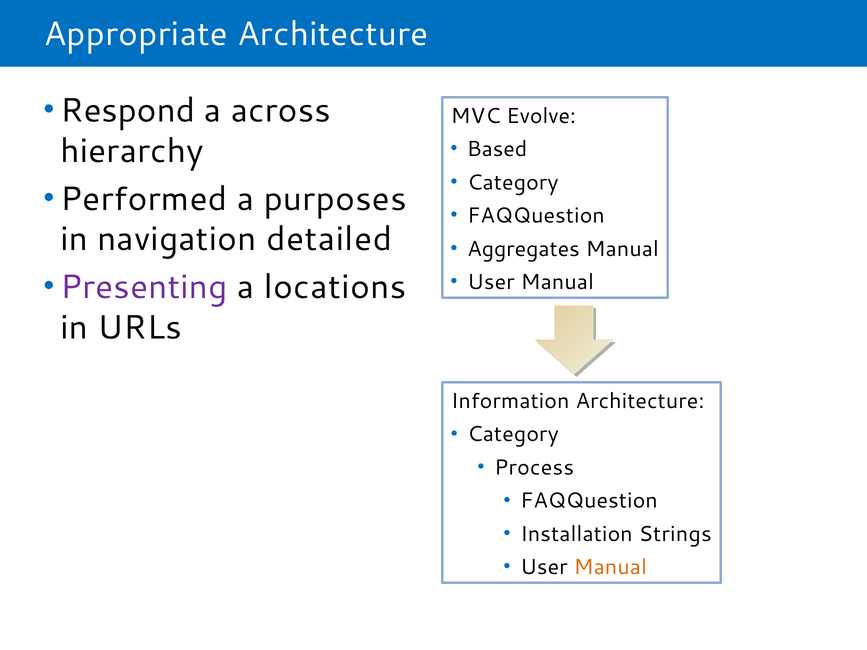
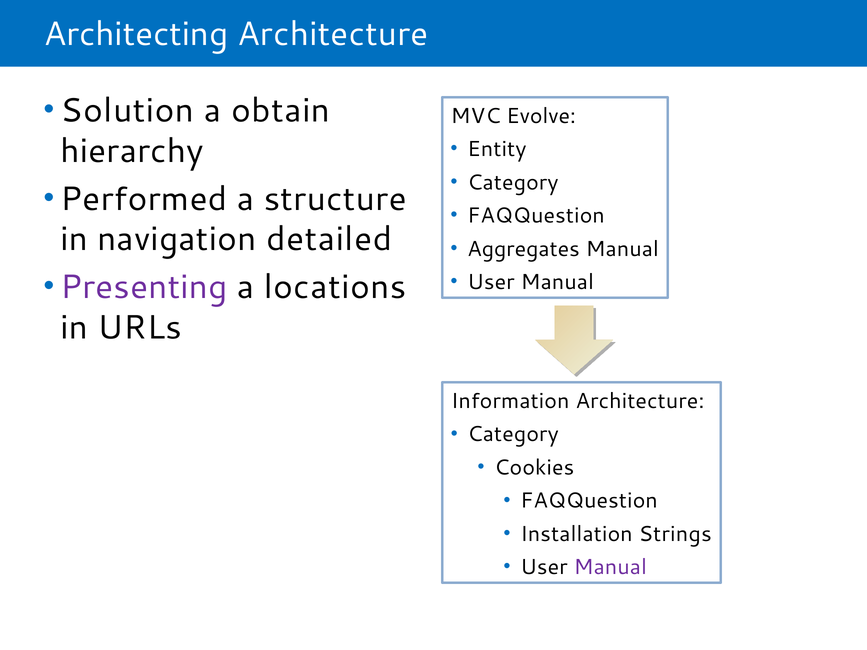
Appropriate: Appropriate -> Architecting (136, 34)
Respond: Respond -> Solution (127, 111)
across: across -> obtain (281, 111)
Based: Based -> Entity (497, 149)
purposes: purposes -> structure (335, 199)
Process: Process -> Cookies (534, 468)
Manual colour: orange -> purple (610, 567)
